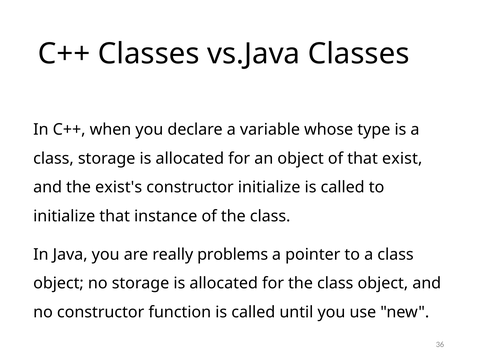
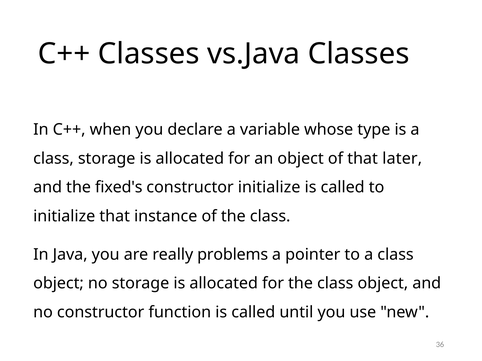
exist: exist -> later (402, 159)
exist's: exist's -> fixed's (119, 188)
